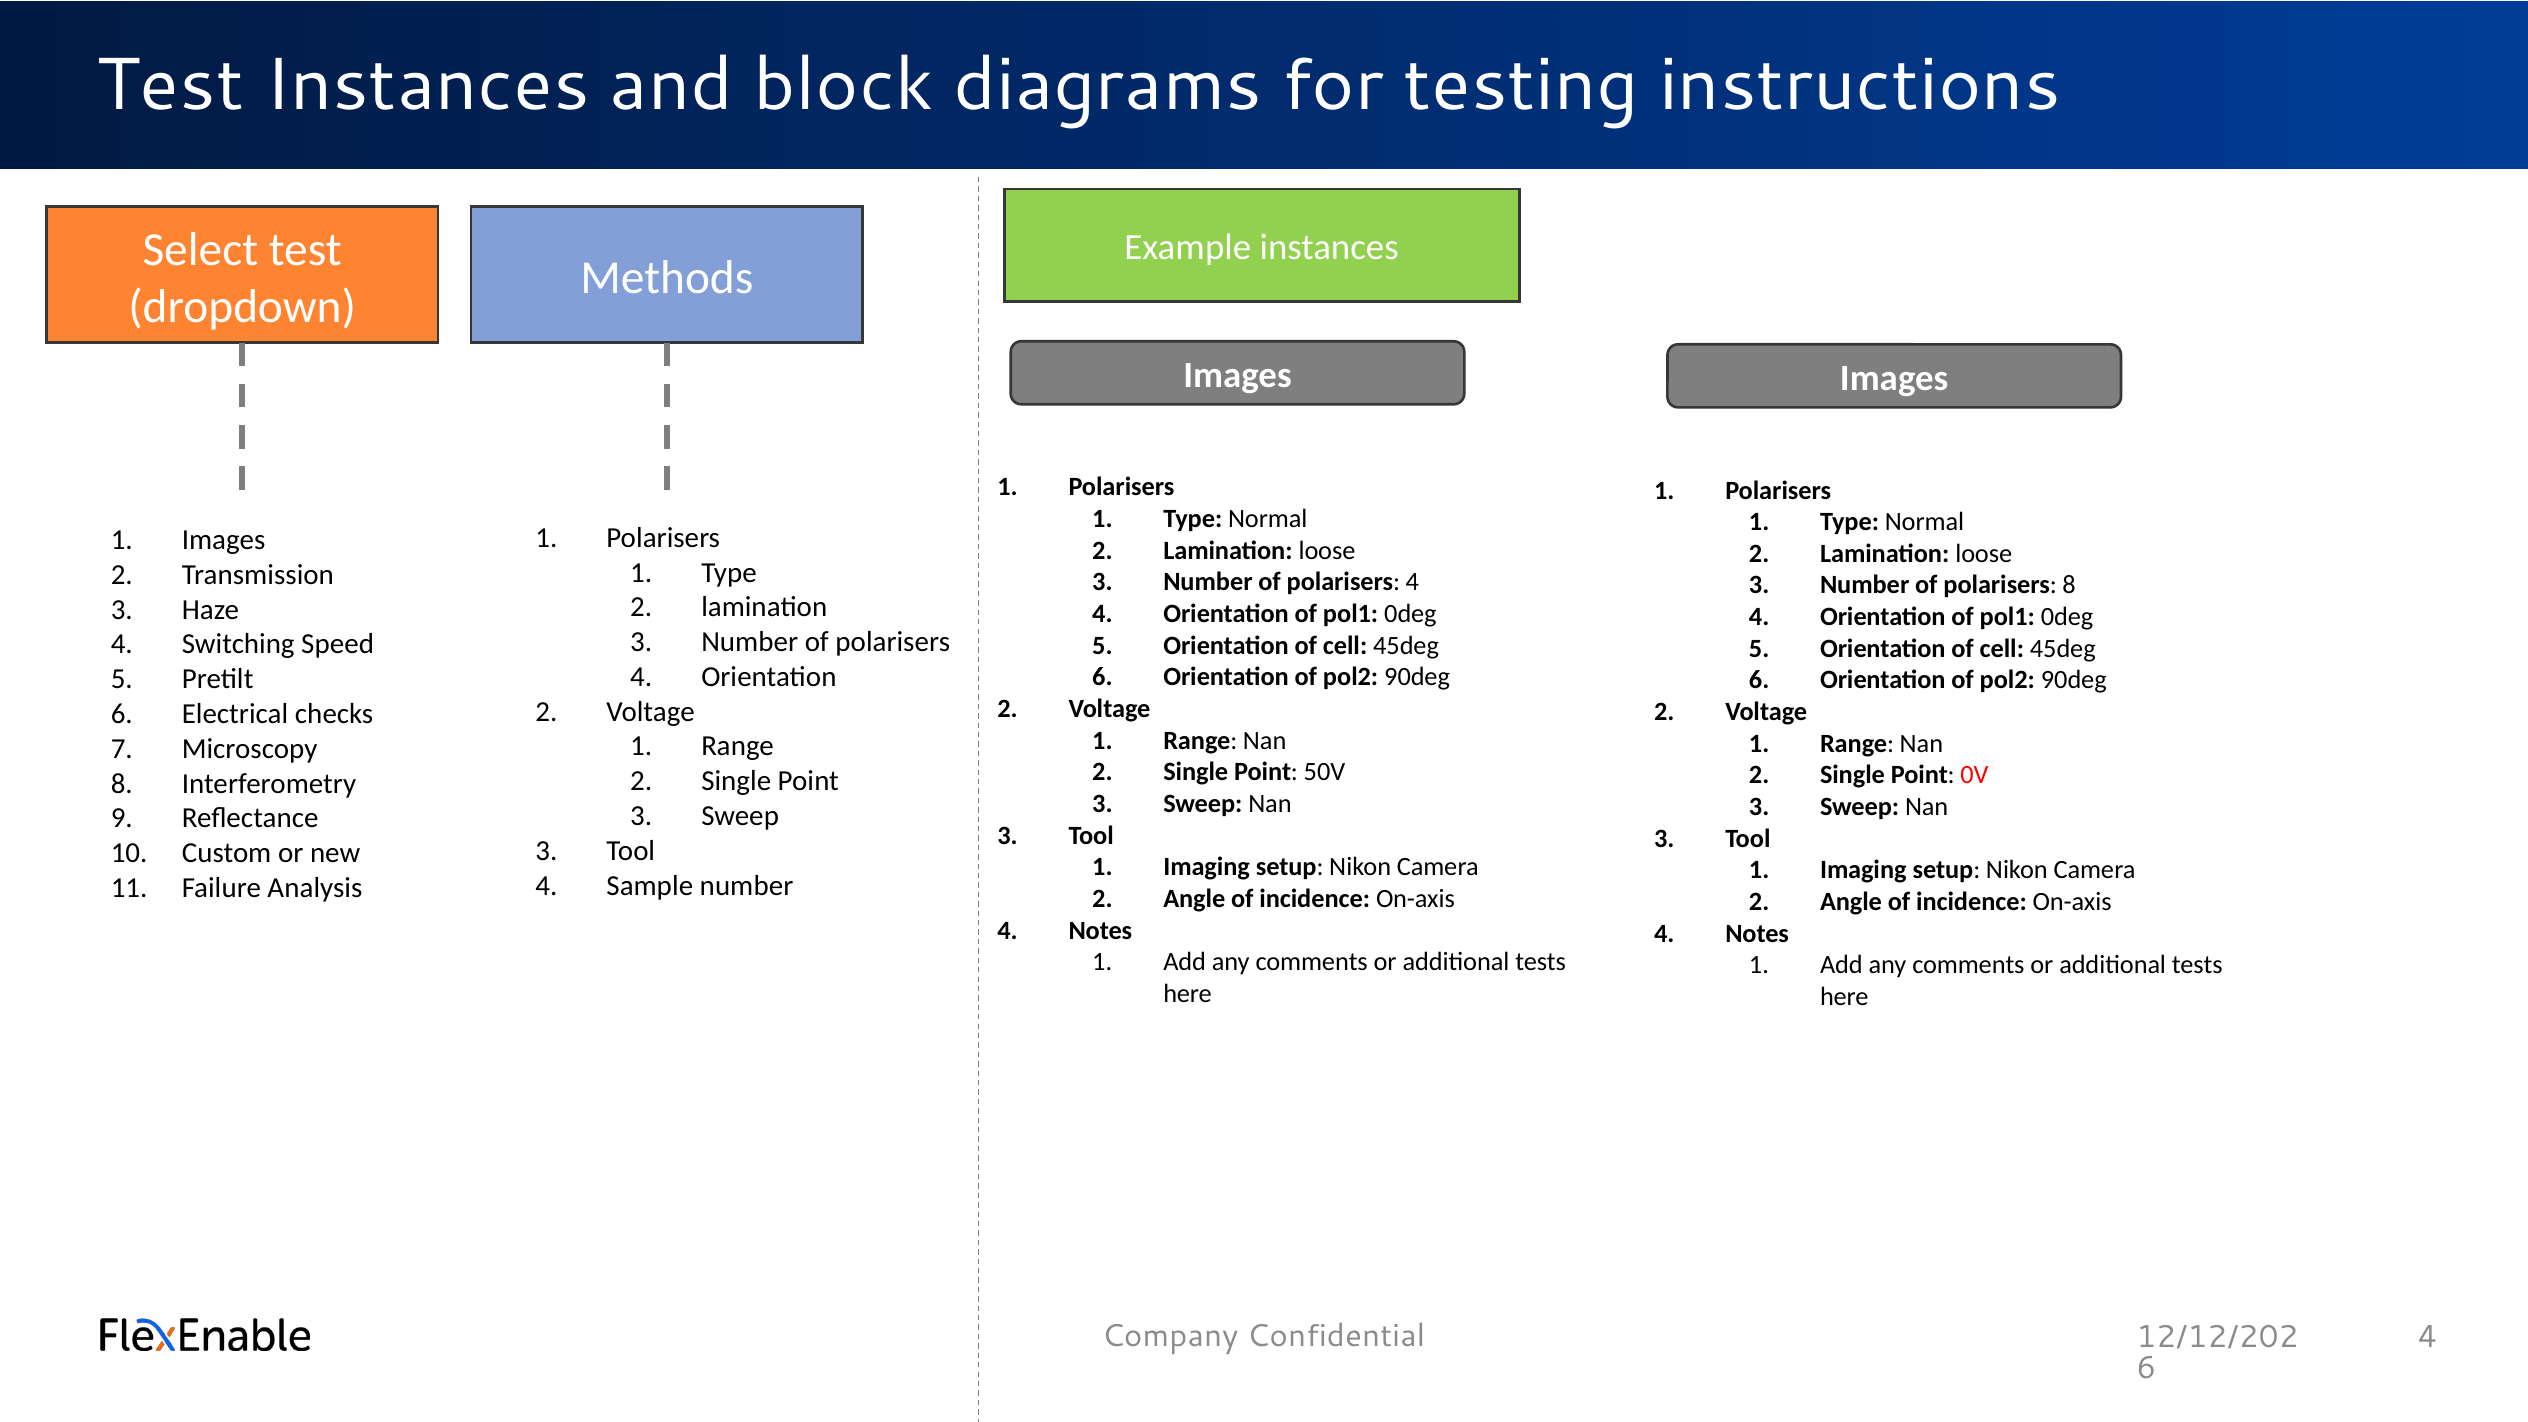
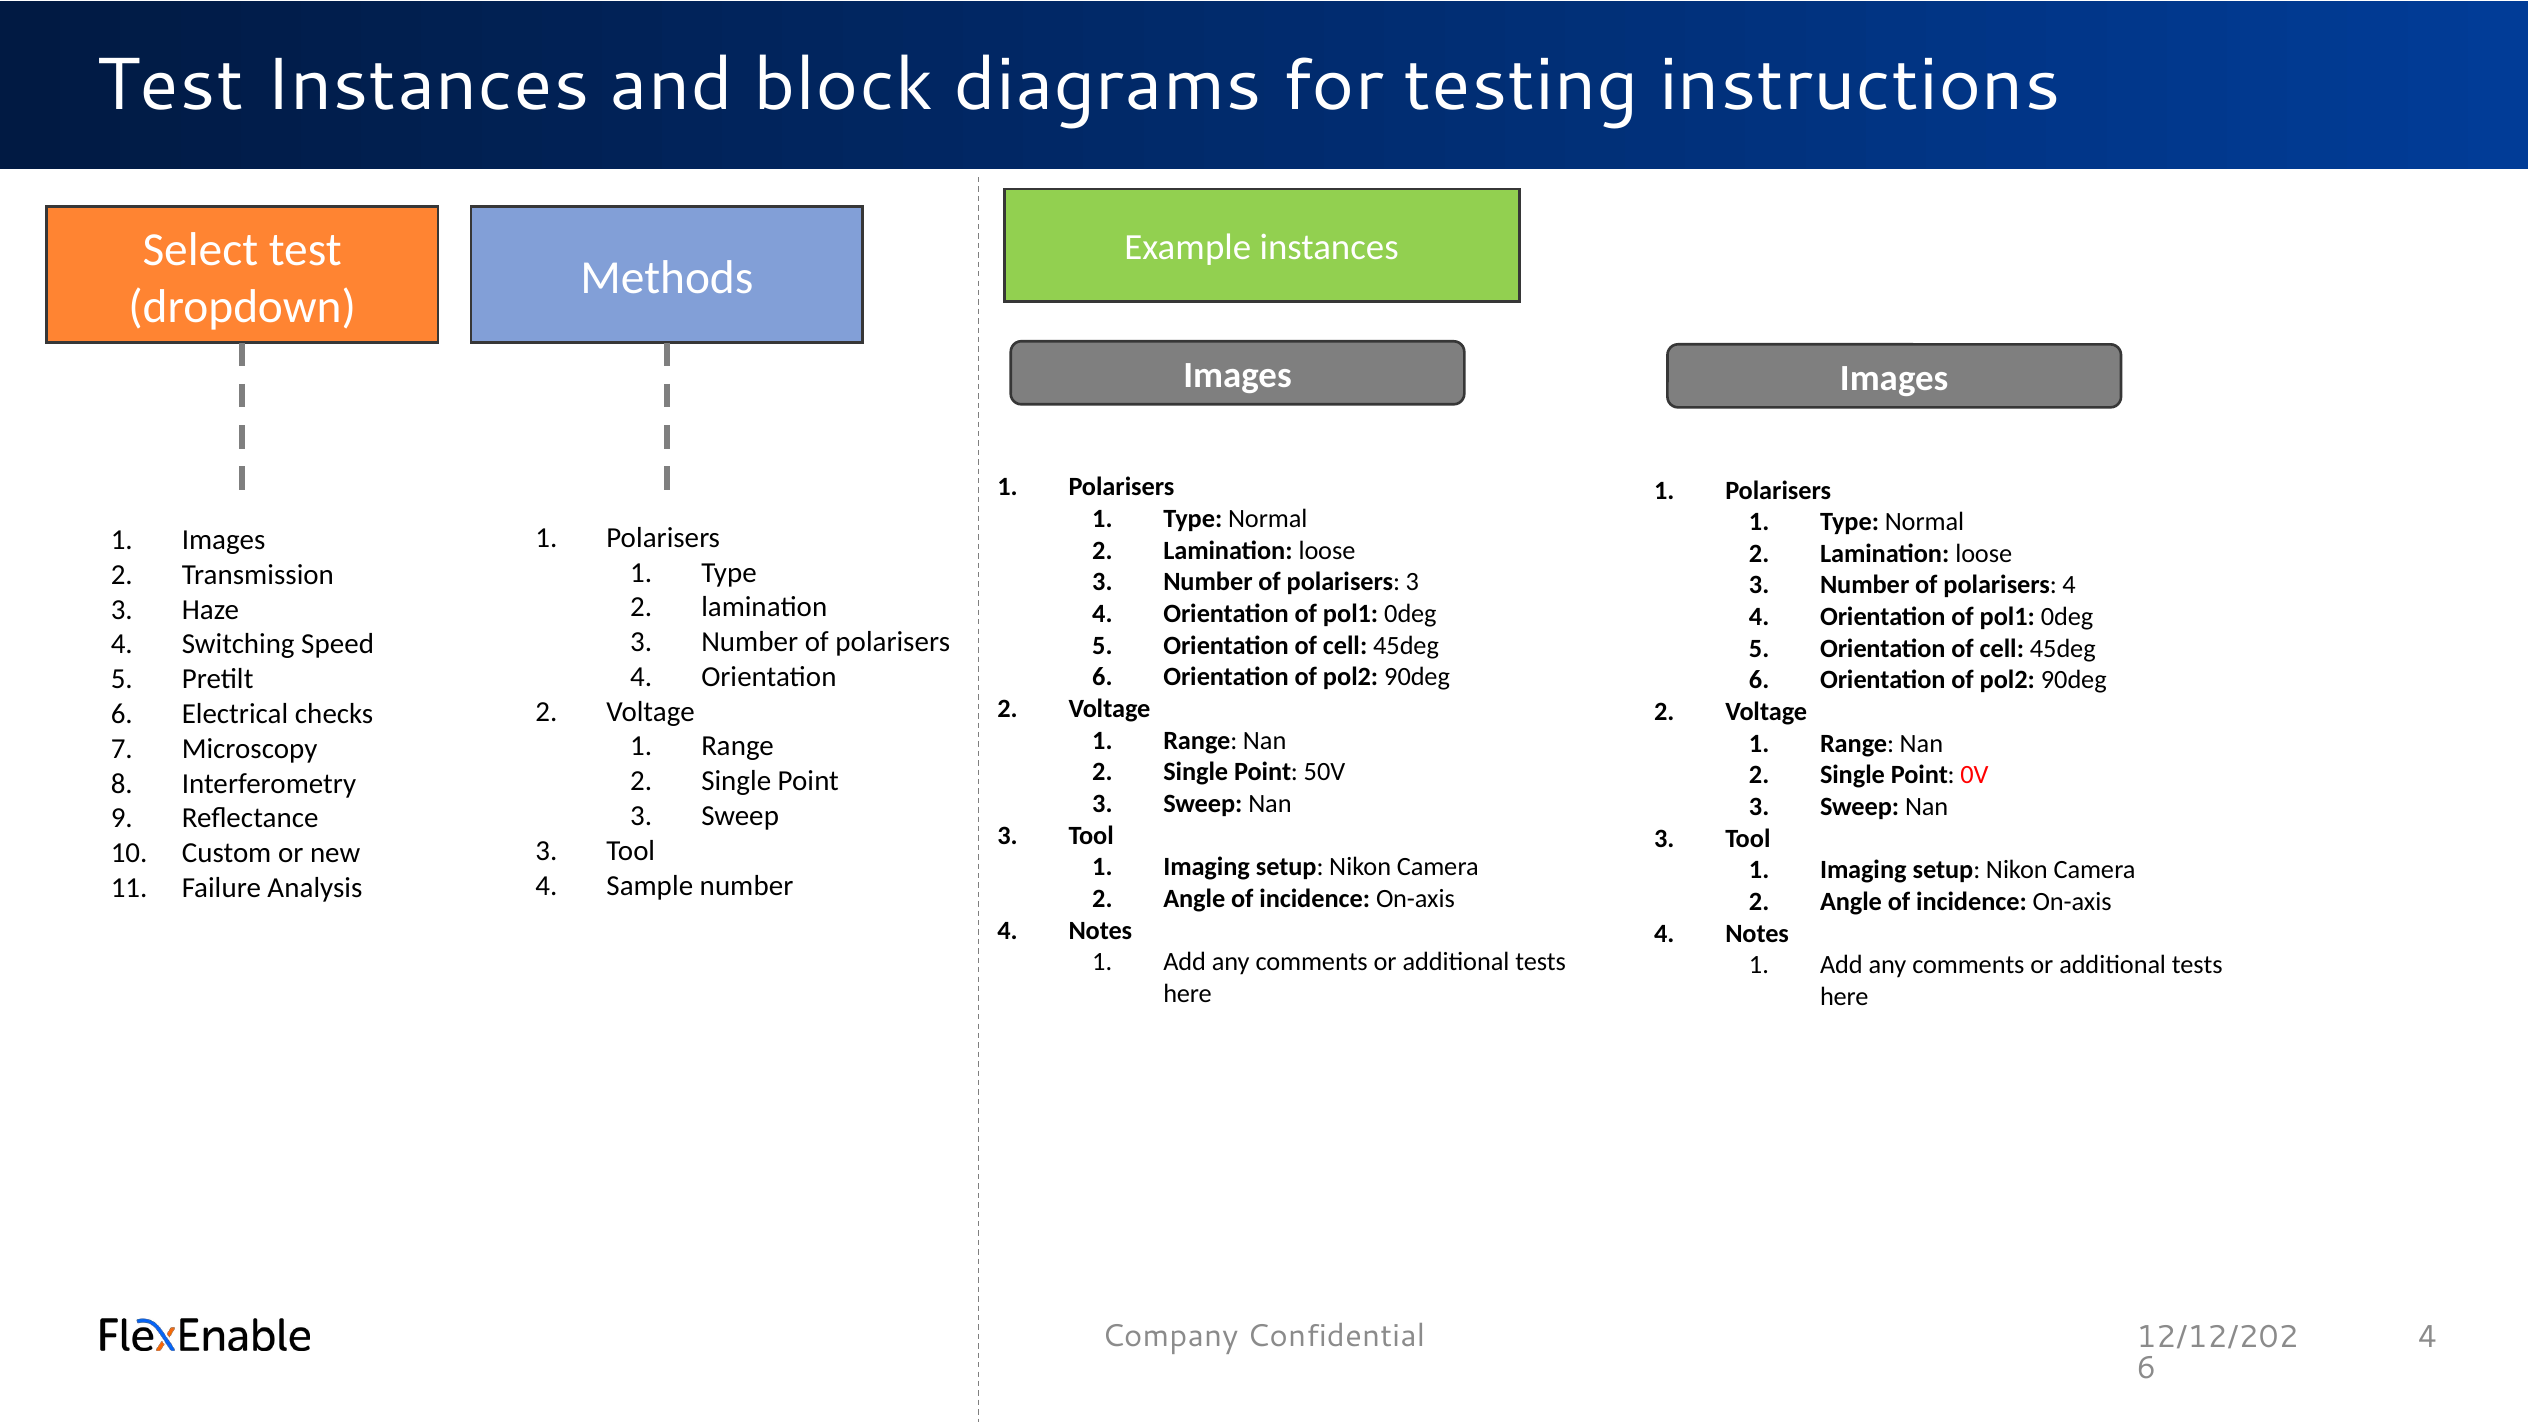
4: 4 -> 3 (1412, 582)
8: 8 -> 4 (2069, 585)
